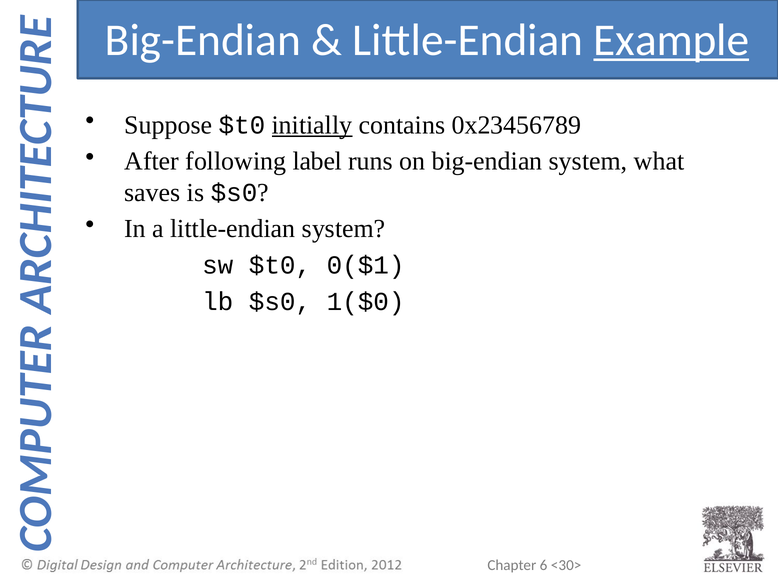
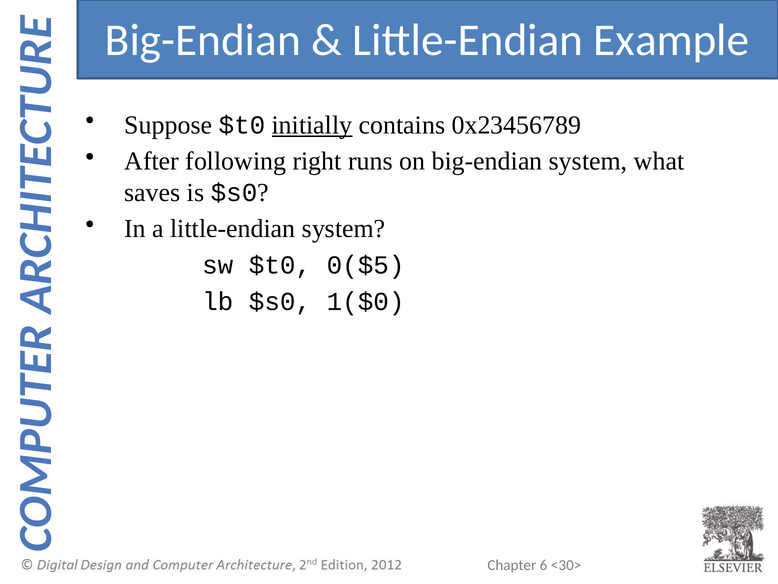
Example underline: present -> none (671, 40)
label: label -> right (317, 161)
0($1: 0($1 -> 0($5 (366, 265)
